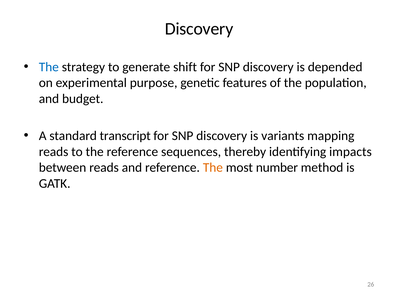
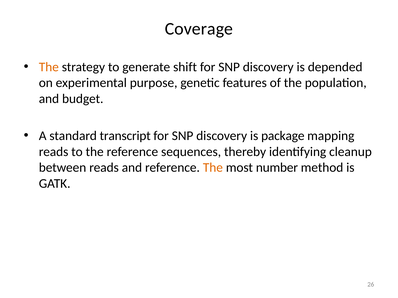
Discovery: Discovery -> Coverage (199, 29)
The colour: blue -> orange (49, 67)
variants: variants -> package (283, 136)
impacts: impacts -> cleanup (350, 152)
